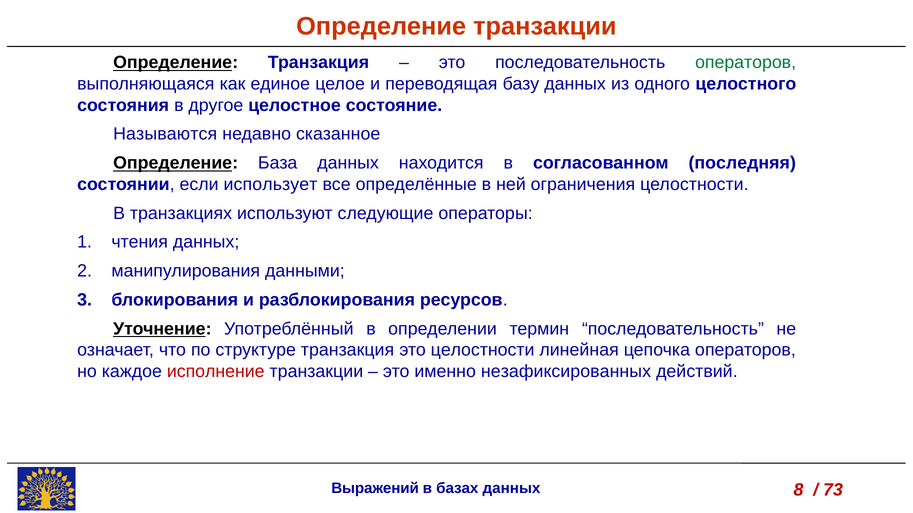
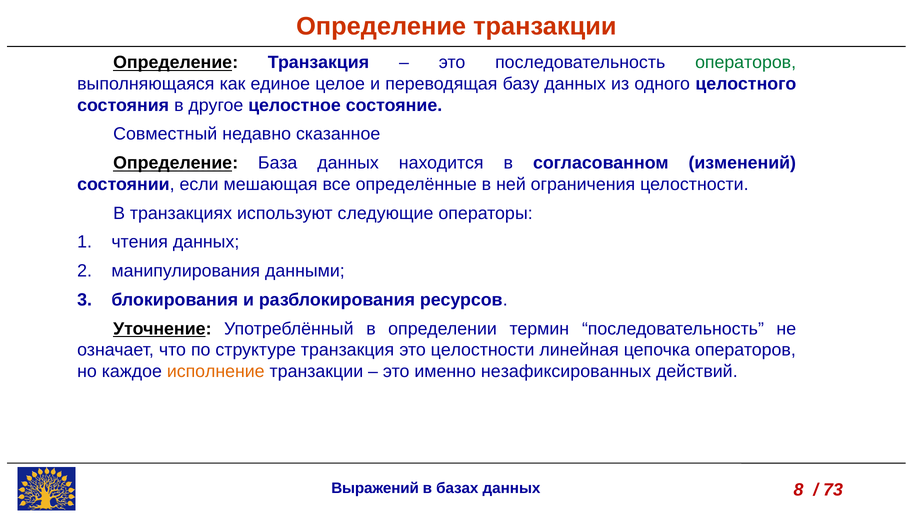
Называются: Называются -> Совместный (165, 134)
последняя: последняя -> изменений (742, 163)
использует: использует -> мешающая (271, 184)
исполнение colour: red -> orange (216, 372)
